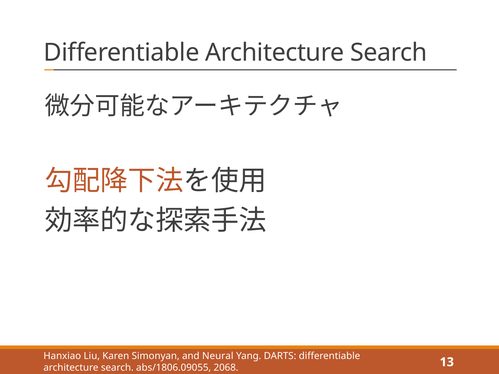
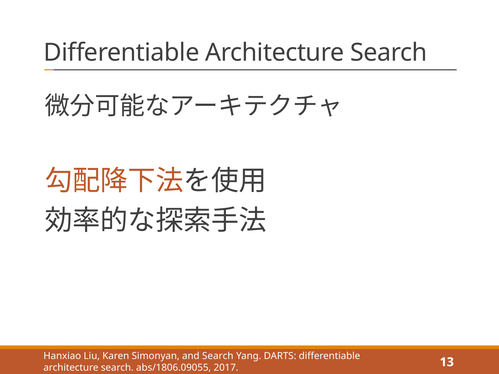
and Neural: Neural -> Search (218, 356)
2068: 2068 -> 2017 (226, 368)
